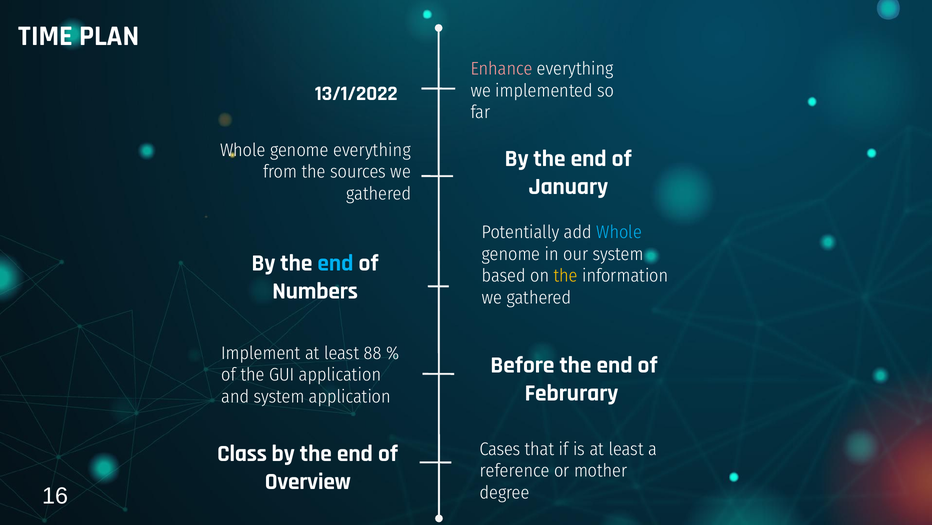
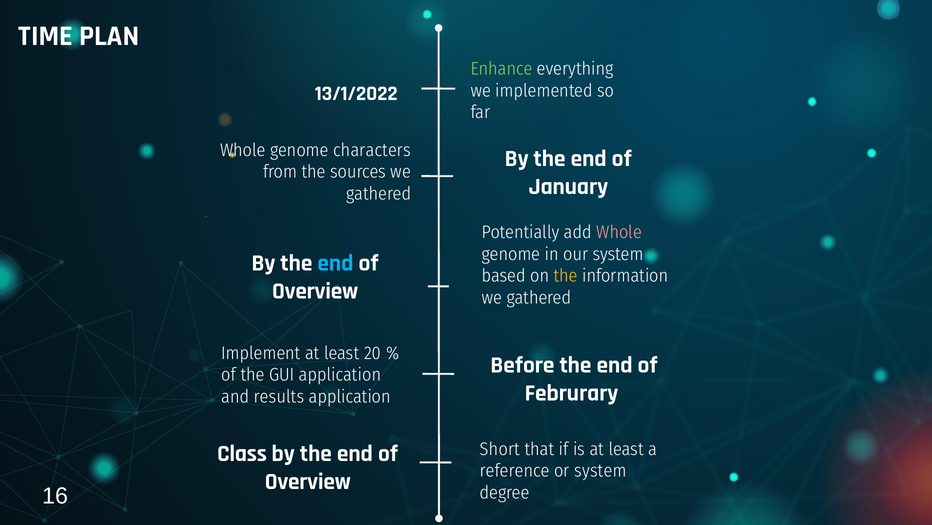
Enhance colour: pink -> light green (502, 69)
genome everything: everything -> characters (372, 150)
Whole colour: light blue -> pink (619, 232)
Numbers: Numbers -> Overview (315, 291)
88: 88 -> 20 (373, 353)
and system: system -> results (279, 396)
Cases: Cases -> Short (500, 449)
or mother: mother -> system (601, 470)
